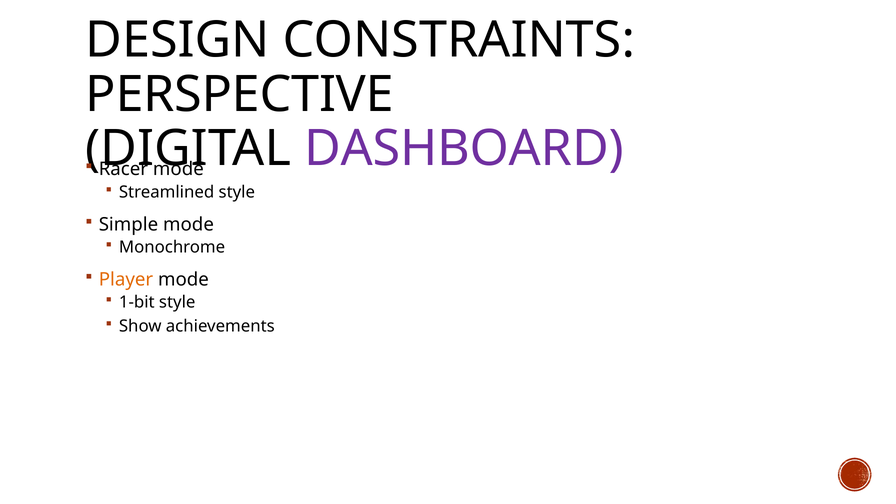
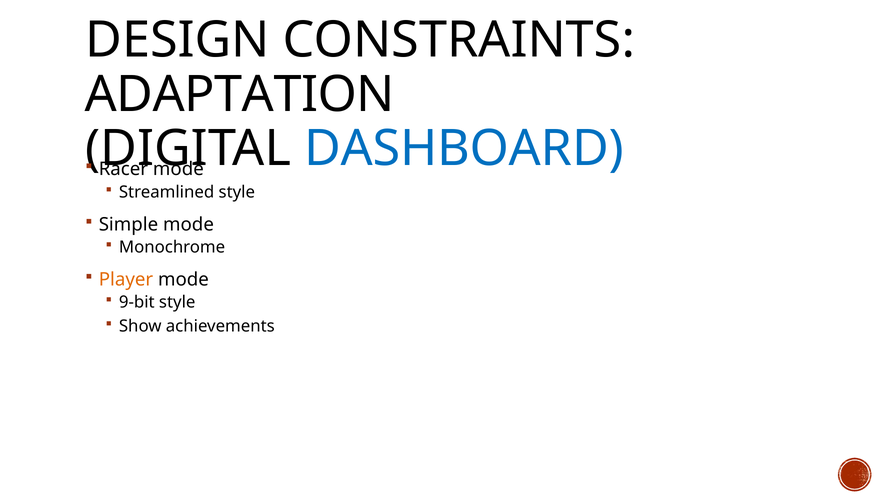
PERSPECTIVE: PERSPECTIVE -> ADAPTATION (240, 94)
DASHBOARD colour: purple -> blue (464, 149)
1-bit: 1-bit -> 9-bit (137, 302)
